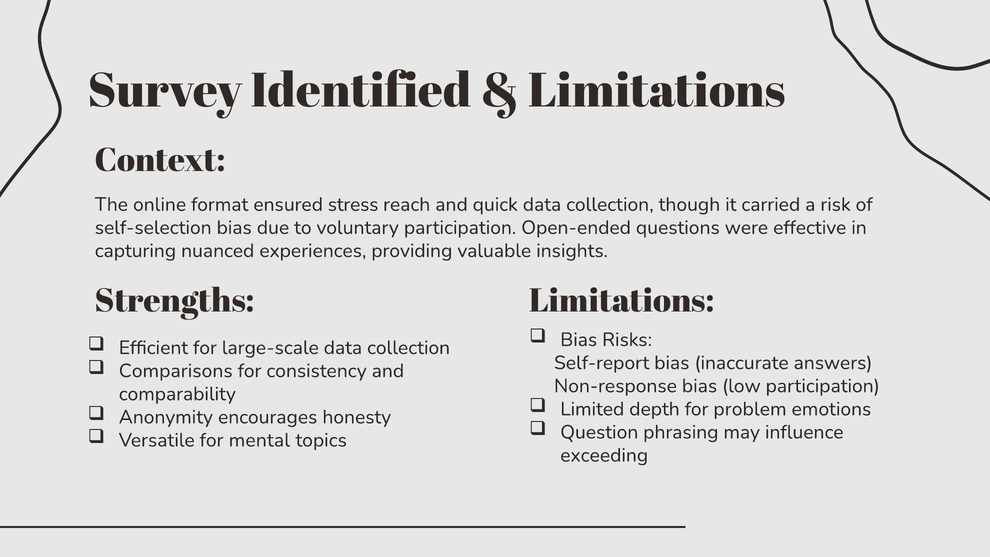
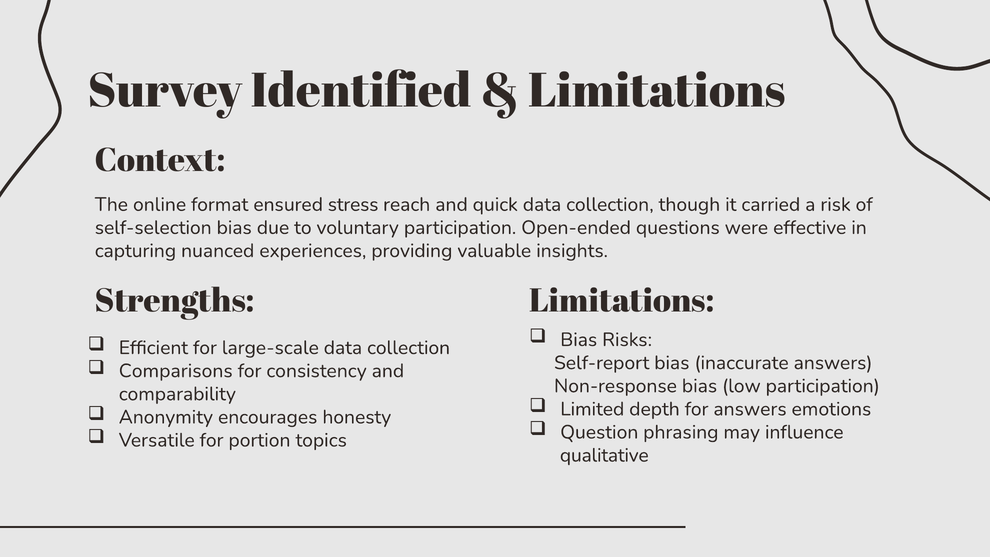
for problem: problem -> answers (750, 409)
mental: mental -> portion (259, 440)
exceeding: exceeding -> qualitative (604, 455)
